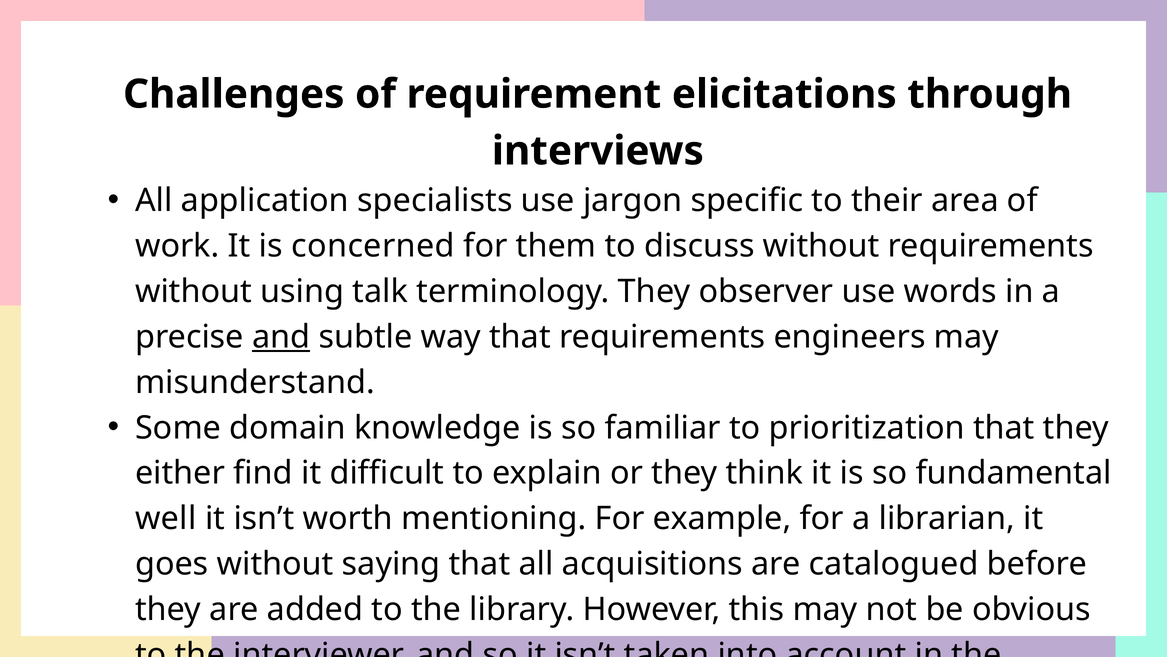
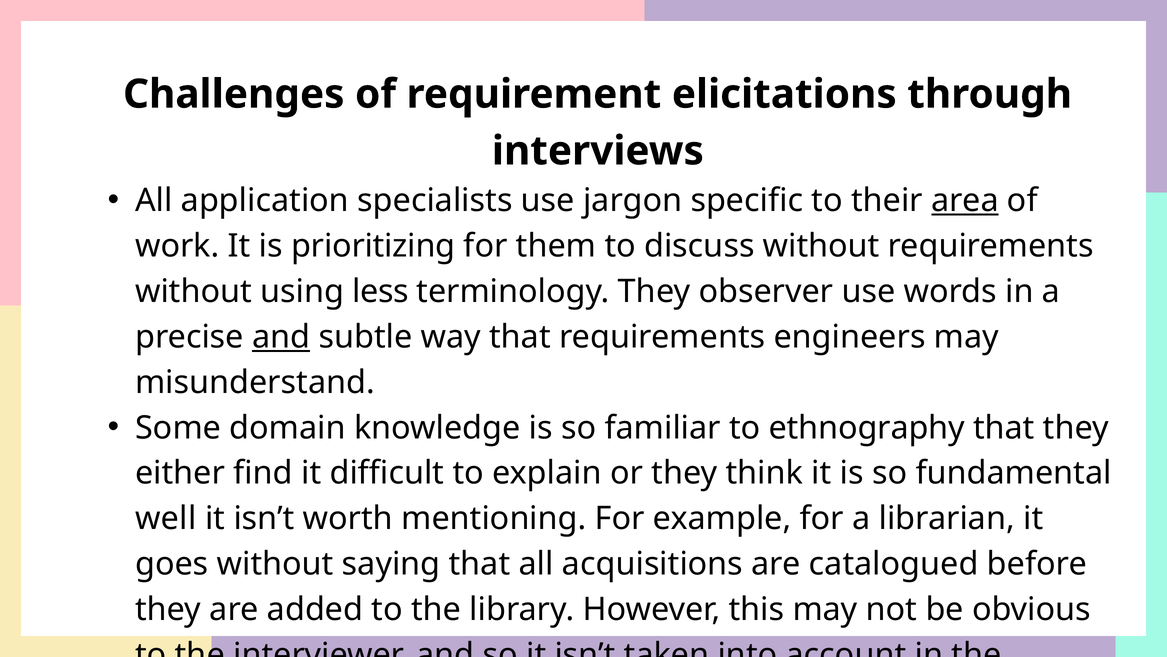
area underline: none -> present (965, 201)
concerned: concerned -> prioritizing (373, 246)
talk: talk -> less (380, 291)
prioritization: prioritization -> ethnography (867, 427)
